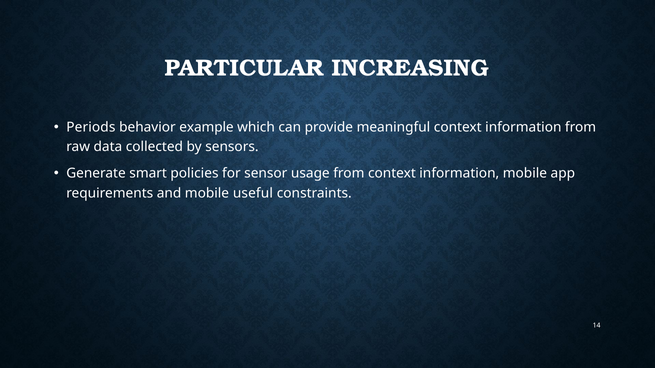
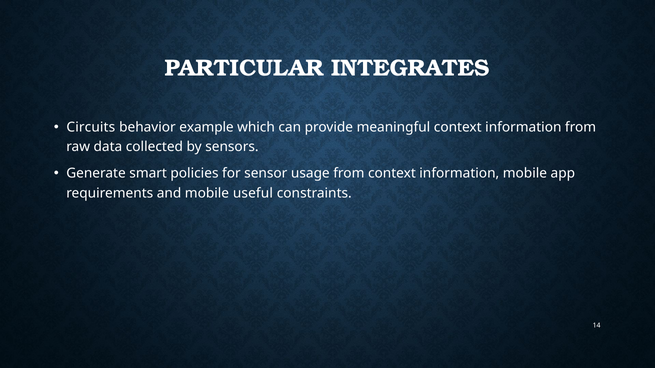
INCREASING: INCREASING -> INTEGRATES (410, 68)
Periods: Periods -> Circuits (91, 127)
